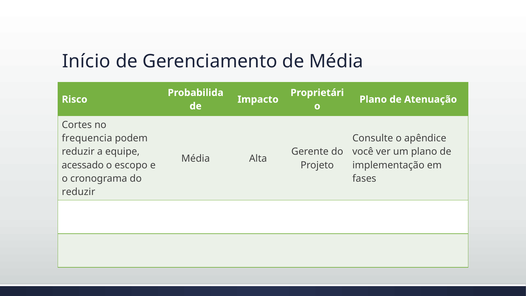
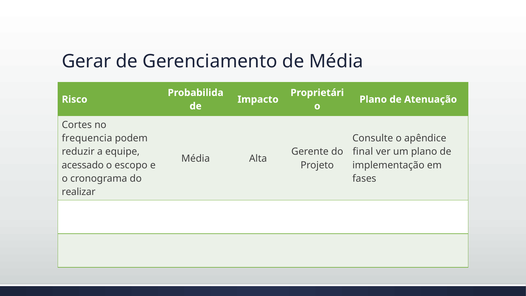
Início: Início -> Gerar (86, 61)
você: você -> final (363, 152)
reduzir: reduzir -> realizar (79, 192)
